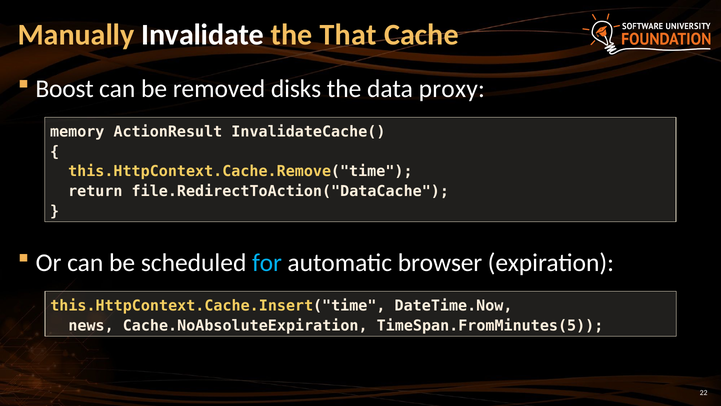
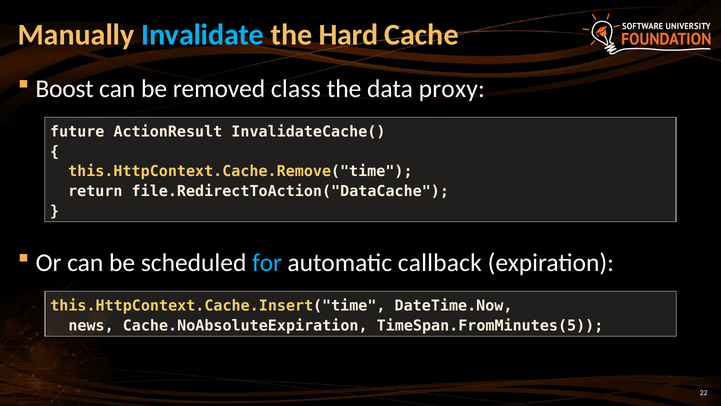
Invalidate colour: white -> light blue (203, 35)
That: That -> Hard (348, 35)
disks: disks -> class (296, 89)
memory: memory -> future (77, 132)
browser: browser -> callback (440, 263)
